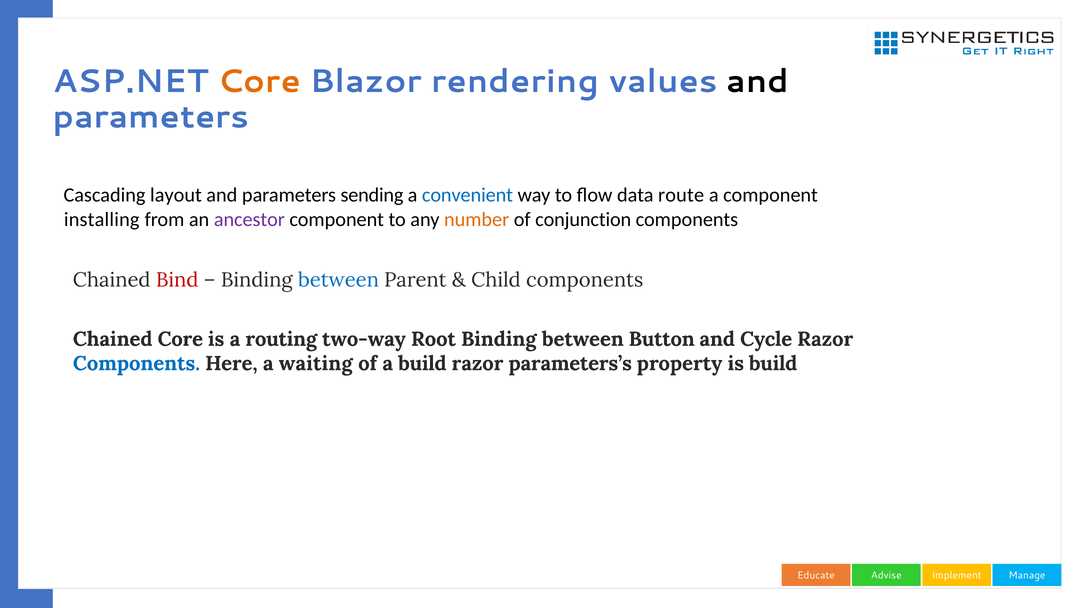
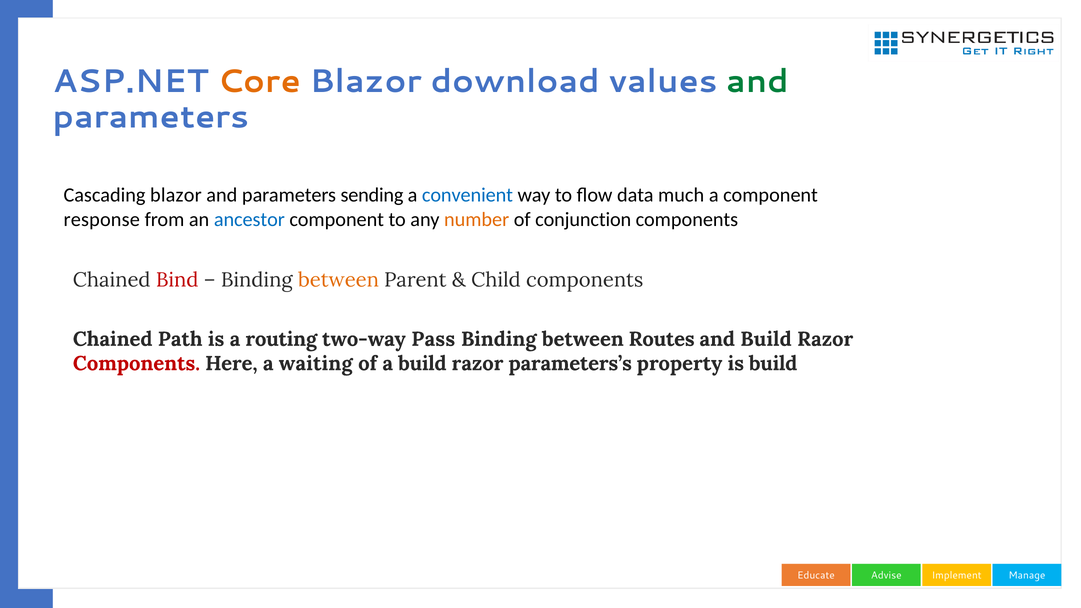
rendering: rendering -> download (515, 82)
and colour: black -> green (758, 82)
Cascading layout: layout -> blazor (176, 195)
route: route -> much (681, 195)
installing: installing -> response (102, 219)
ancestor colour: purple -> blue (249, 219)
between colour: blue -> orange (339, 280)
Chained Core: Core -> Path (180, 339)
Root: Root -> Pass (433, 339)
Button: Button -> Routes (662, 339)
and Cycle: Cycle -> Build (766, 339)
Components colour: blue -> red (136, 364)
